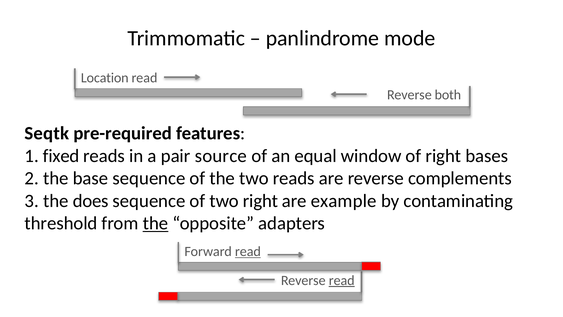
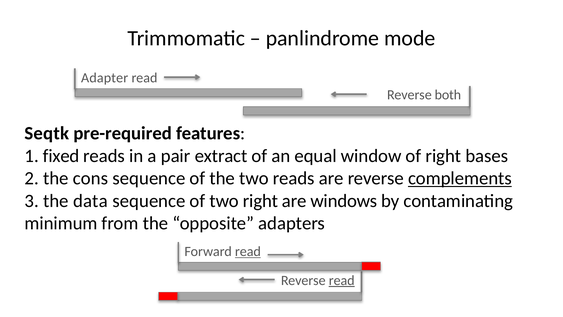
Location: Location -> Adapter (105, 78)
source: source -> extract (221, 156)
base: base -> cons (90, 178)
complements underline: none -> present (460, 178)
does: does -> data (90, 201)
example: example -> windows (344, 201)
threshold: threshold -> minimum (61, 223)
the underline: present -> none (155, 223)
